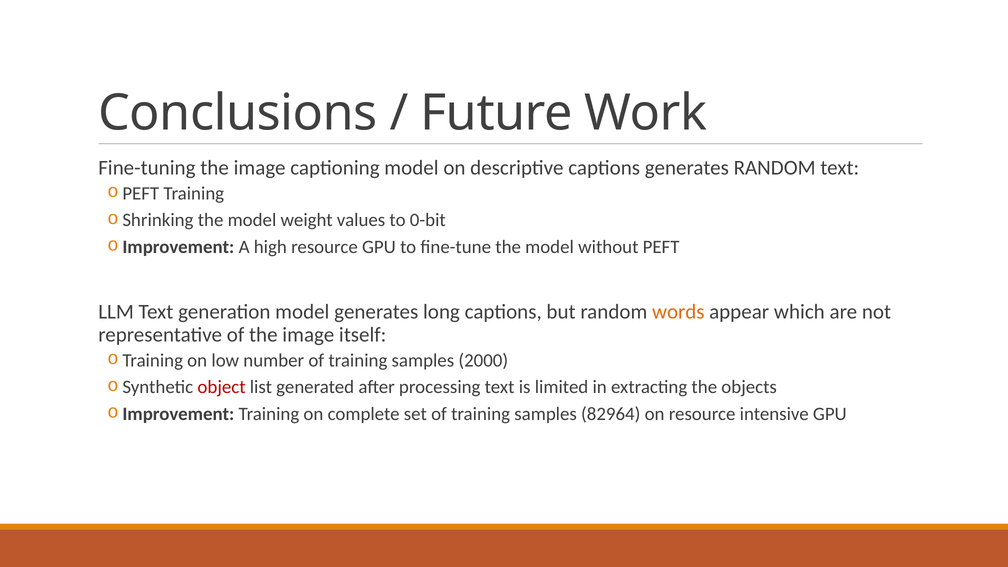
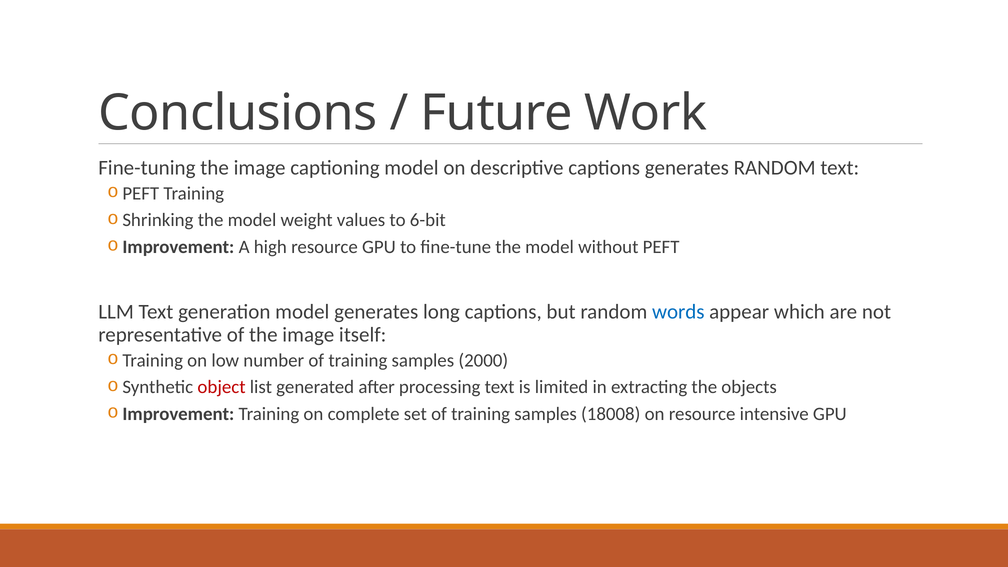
0-bit: 0-bit -> 6-bit (428, 220)
words colour: orange -> blue (678, 312)
82964: 82964 -> 18008 (611, 414)
